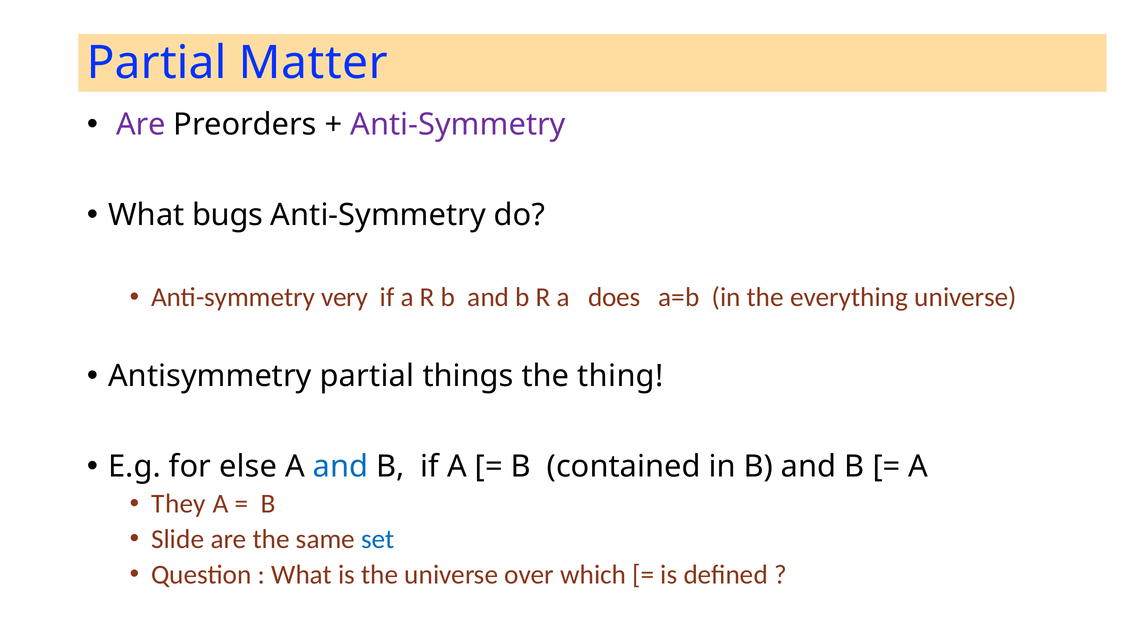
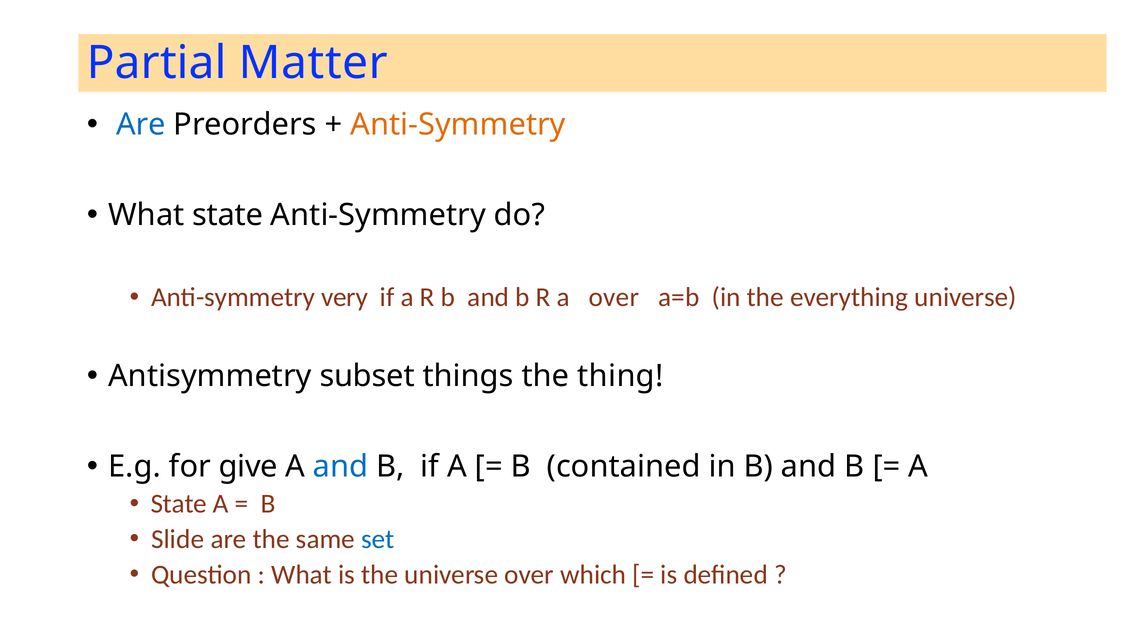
Are colour: purple -> blue (141, 125)
Anti-Symmetry colour: purple -> orange (458, 125)
What bugs: bugs -> state (228, 215)
a does: does -> over (614, 298)
Antisymmetry partial: partial -> subset (367, 376)
else: else -> give (248, 467)
They: They -> State (179, 504)
